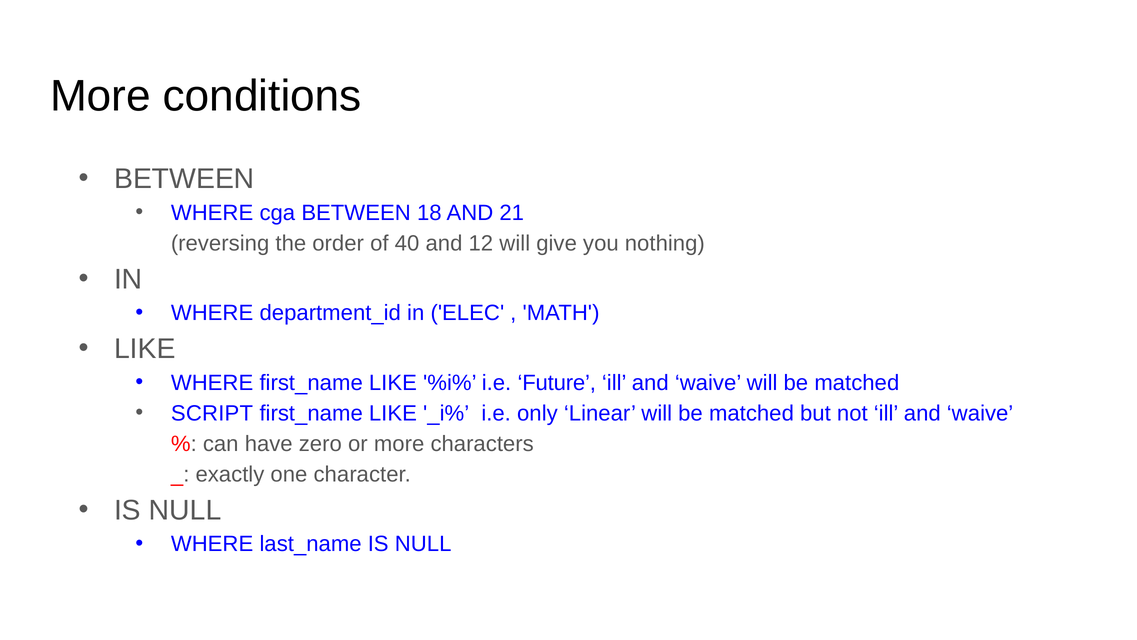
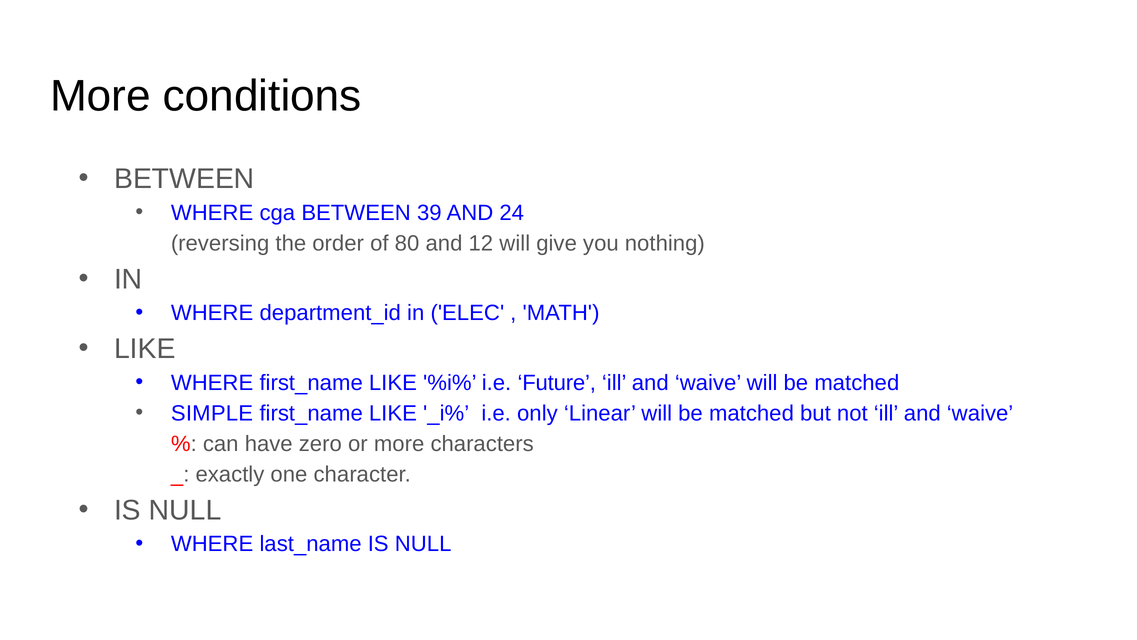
18: 18 -> 39 (429, 213)
21: 21 -> 24 (512, 213)
40: 40 -> 80 (407, 243)
SCRIPT: SCRIPT -> SIMPLE (212, 413)
